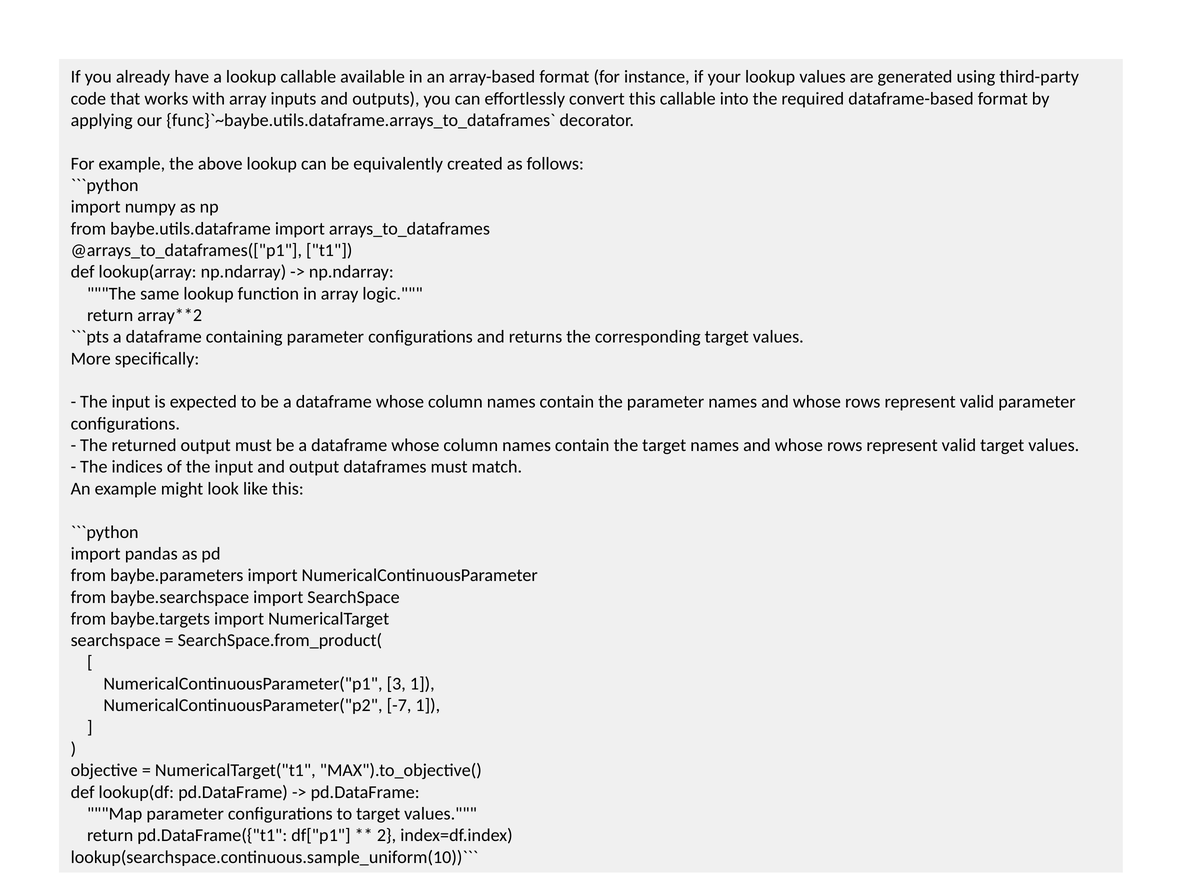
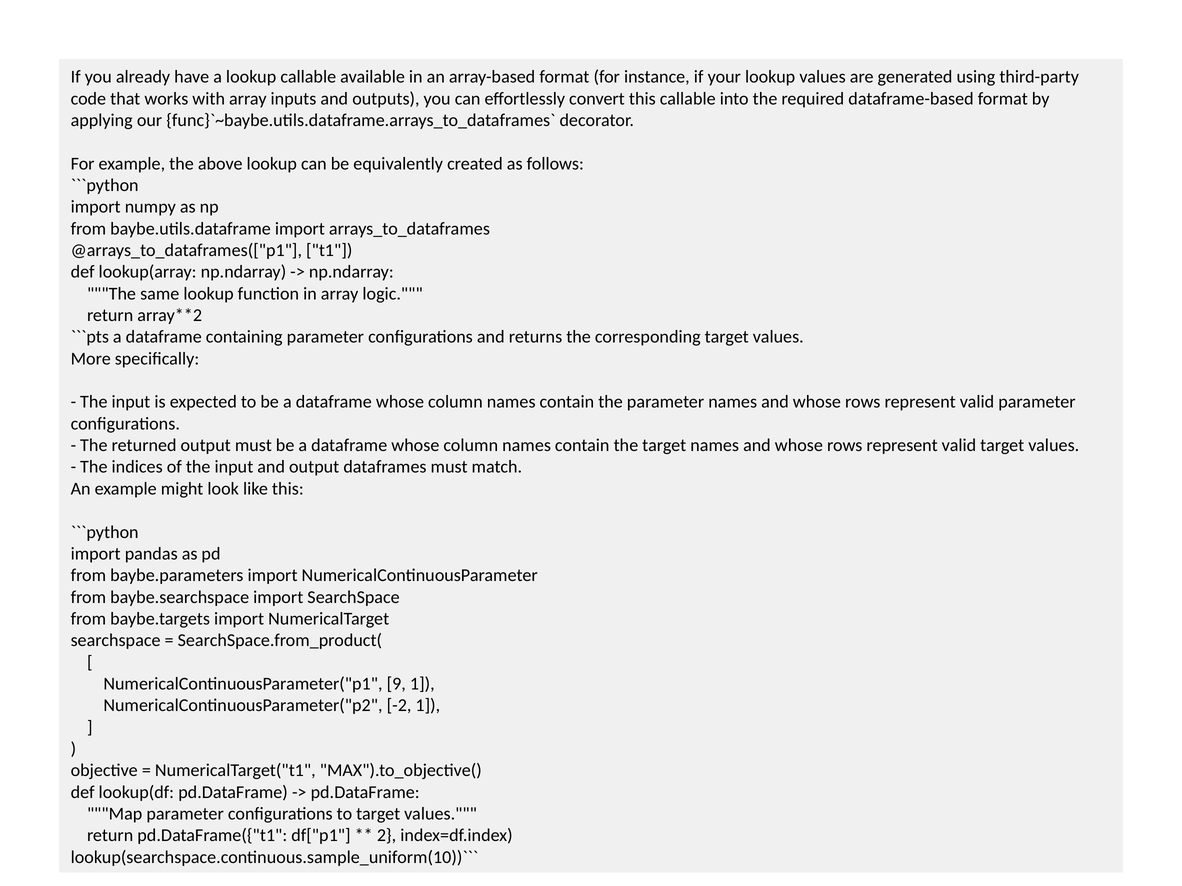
3: 3 -> 9 (396, 684)
-7: -7 -> -2 (399, 706)
